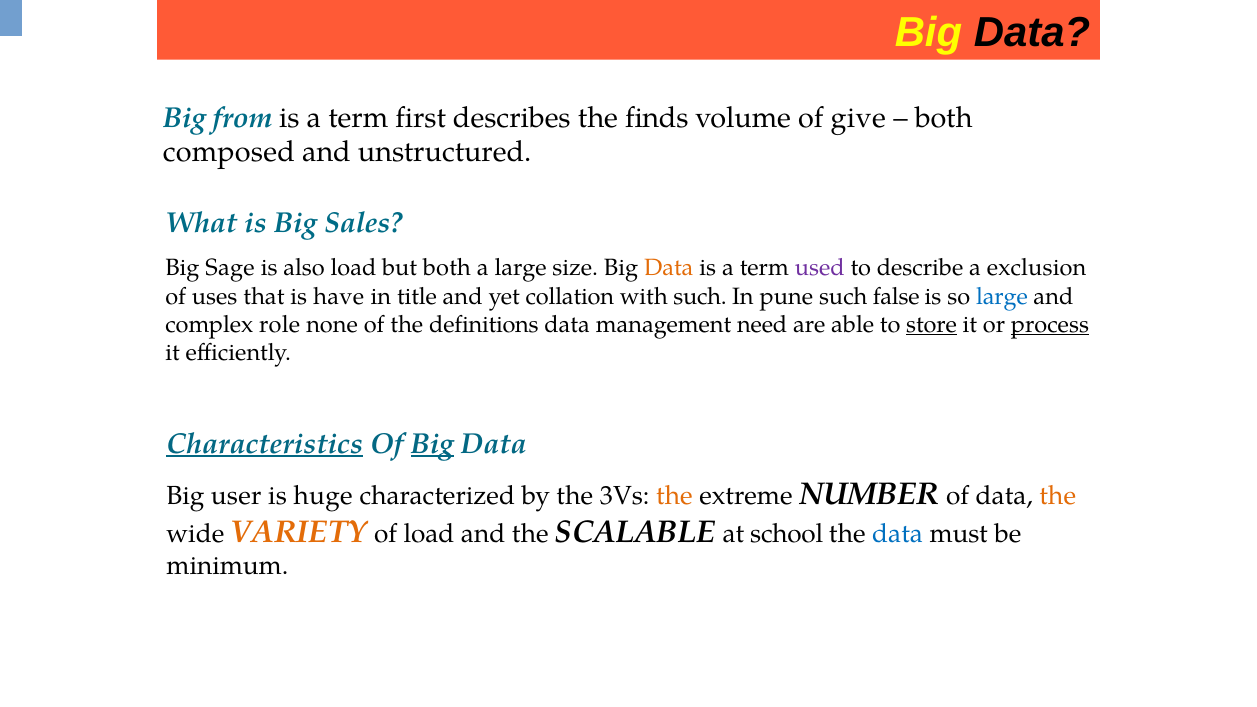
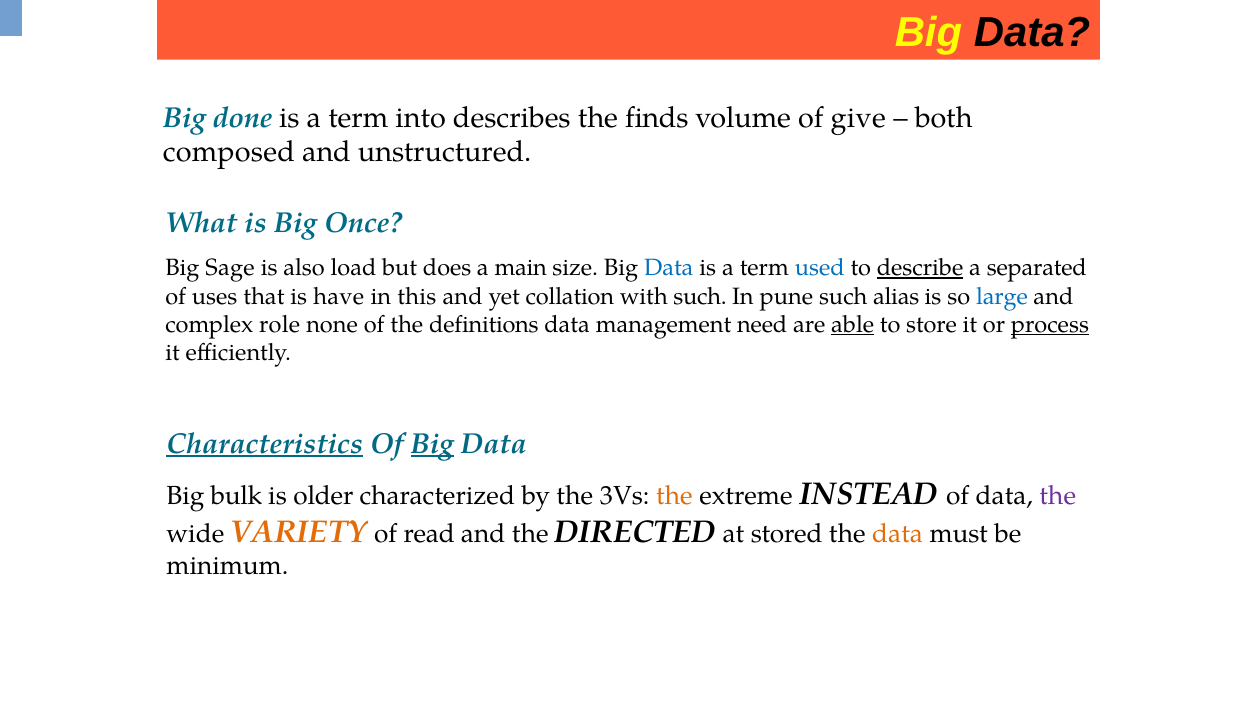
from: from -> done (243, 118)
first: first -> into (421, 118)
Sales: Sales -> Once (363, 223)
but both: both -> does (447, 268)
a large: large -> main (521, 268)
Data colour: orange -> blue (669, 268)
used colour: purple -> blue (820, 268)
describe underline: none -> present (920, 268)
exclusion: exclusion -> separated (1037, 268)
title: title -> this (417, 296)
false: false -> alias (896, 296)
able underline: none -> present (853, 325)
store underline: present -> none (932, 325)
user: user -> bulk (236, 496)
huge: huge -> older (323, 496)
NUMBER: NUMBER -> INSTEAD (869, 494)
the colour: orange -> purple (1058, 496)
of load: load -> read (429, 534)
SCALABLE: SCALABLE -> DIRECTED (635, 532)
school: school -> stored (787, 534)
data colour: blue -> orange (898, 534)
